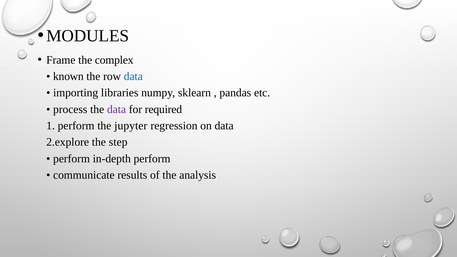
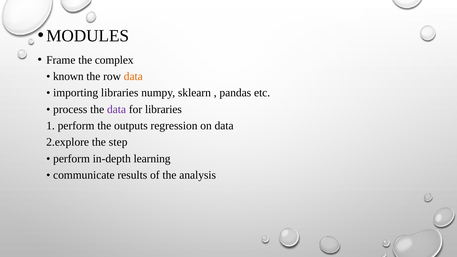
data colour: blue -> orange (133, 76)
for required: required -> libraries (163, 109)
jupyter: jupyter -> outputs (131, 126)
in-depth perform: perform -> learning (152, 159)
